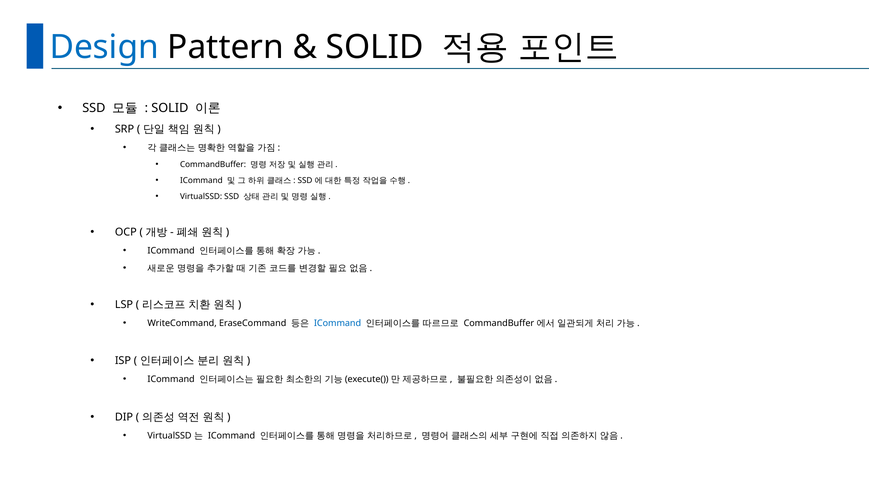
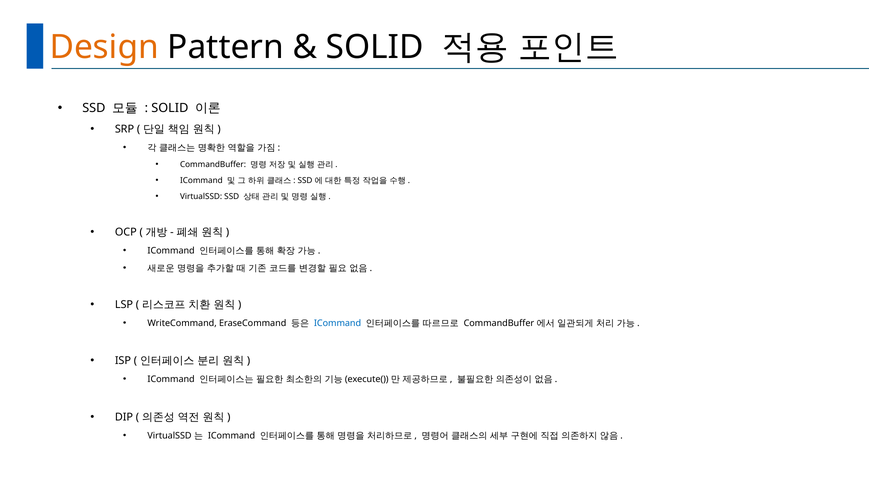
Design colour: blue -> orange (104, 47)
